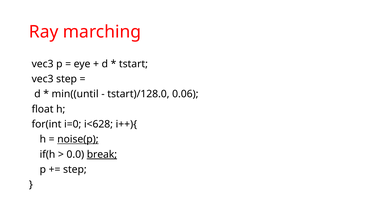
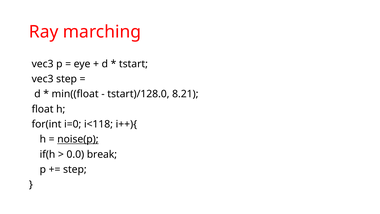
min((until: min((until -> min((float (75, 94)
0.06: 0.06 -> 8.21 (185, 94)
i<628: i<628 -> i<118 (98, 124)
break underline: present -> none (102, 154)
